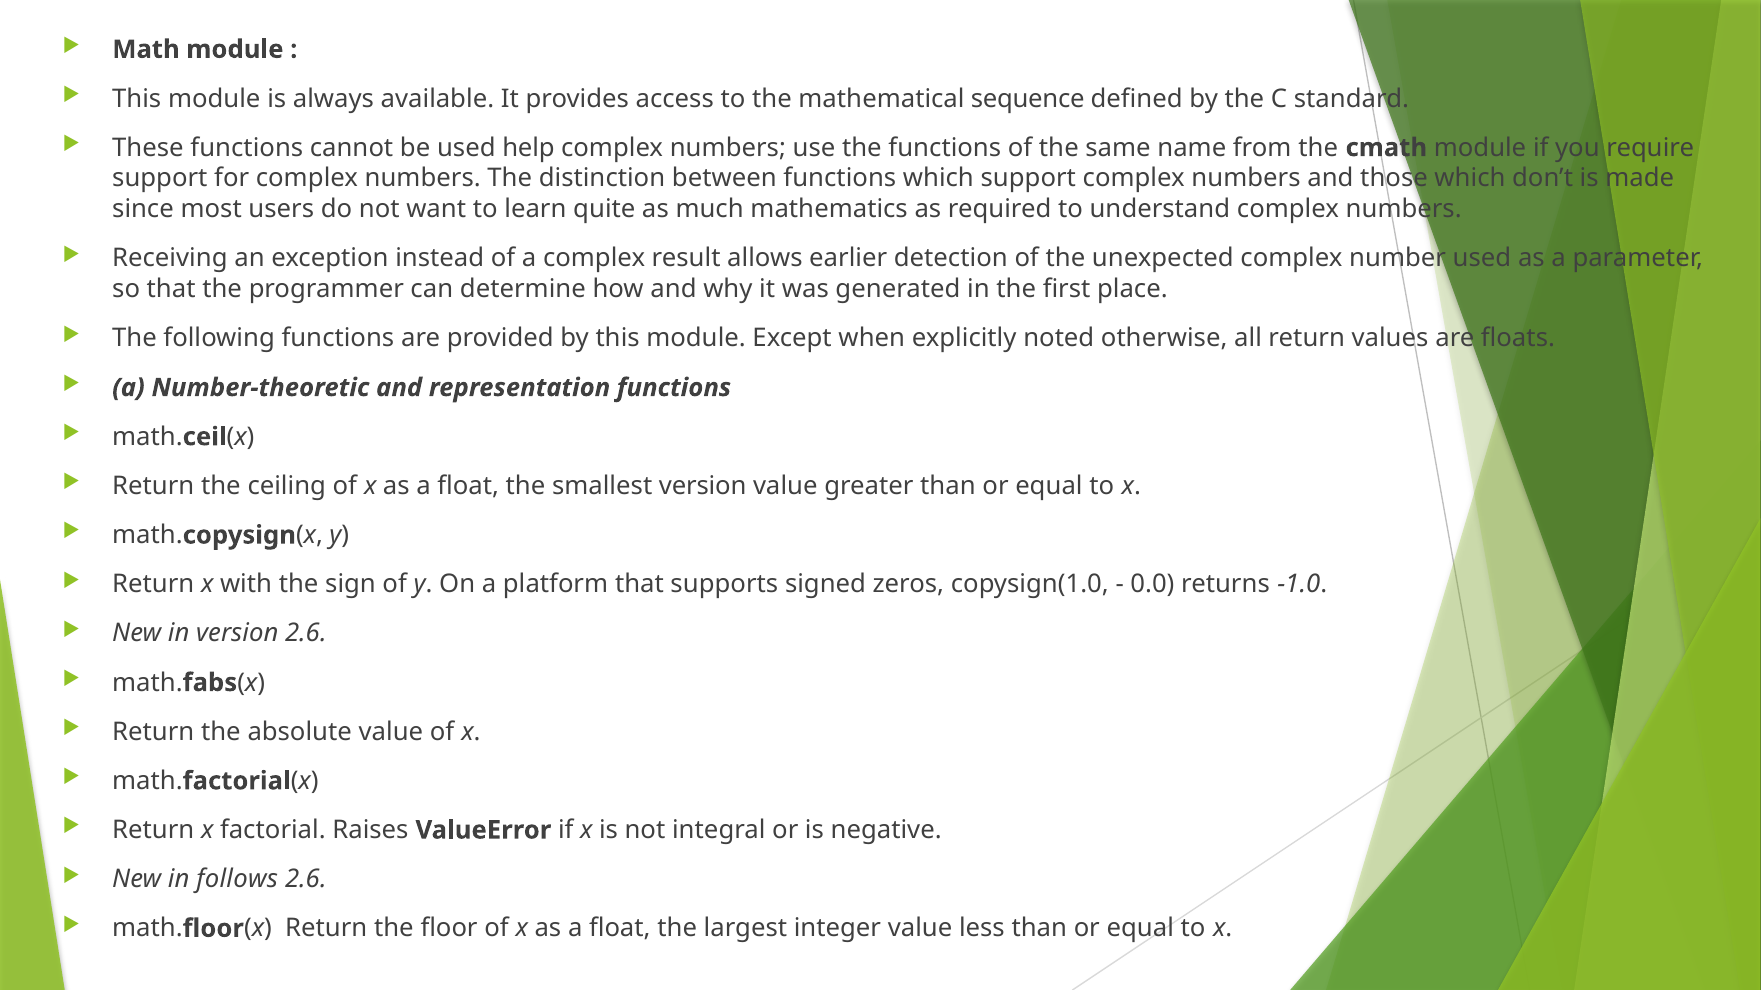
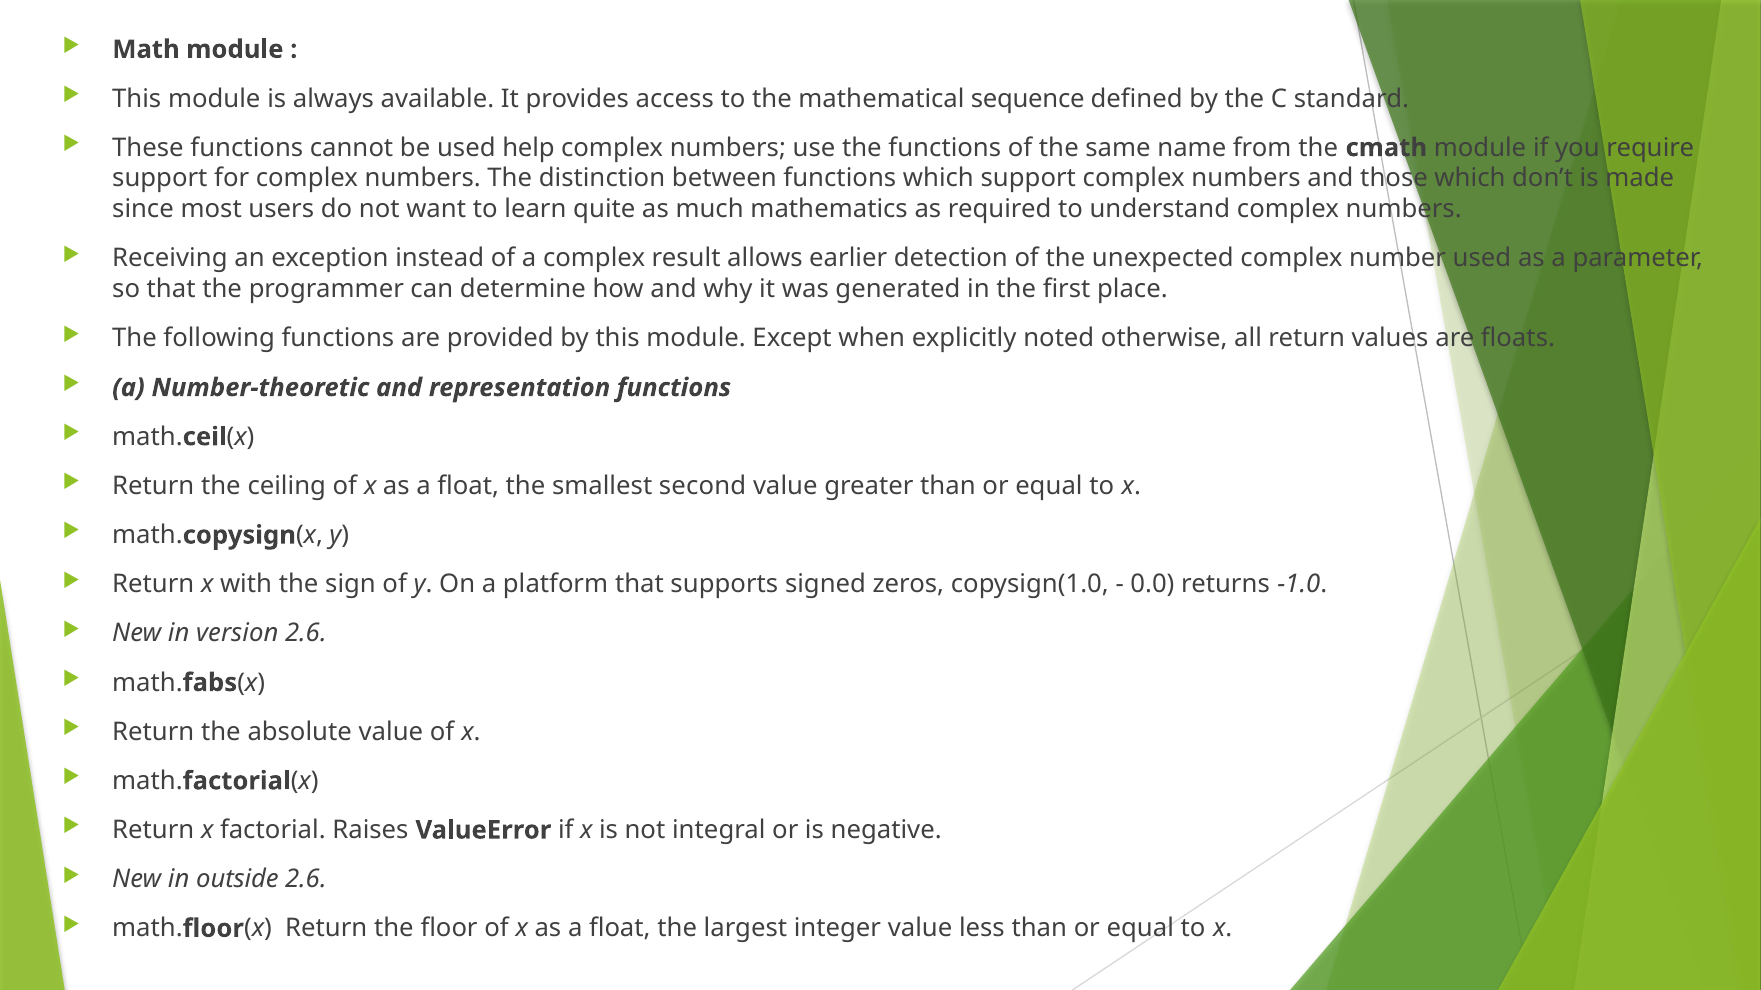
smallest version: version -> second (703, 486)
follows: follows -> outside (237, 880)
